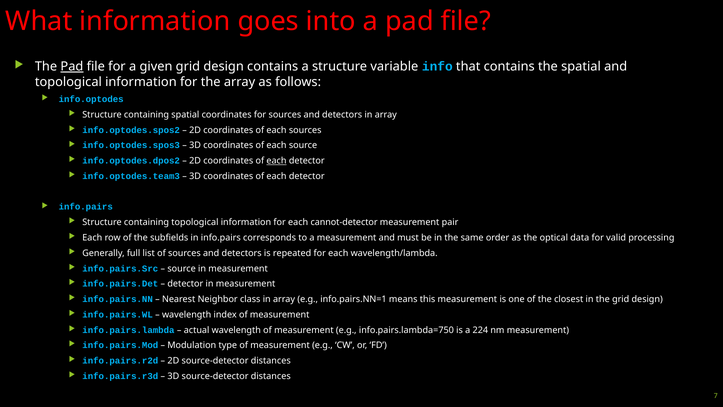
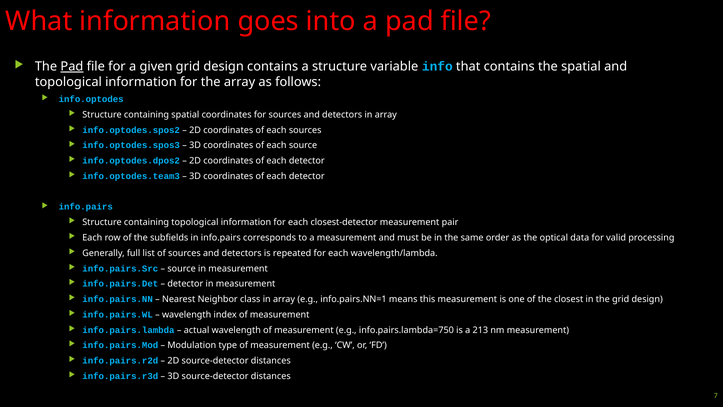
each underline: present -> none (276, 161)
cannot-detector: cannot-detector -> closest-detector (344, 222)
224: 224 -> 213 (480, 330)
